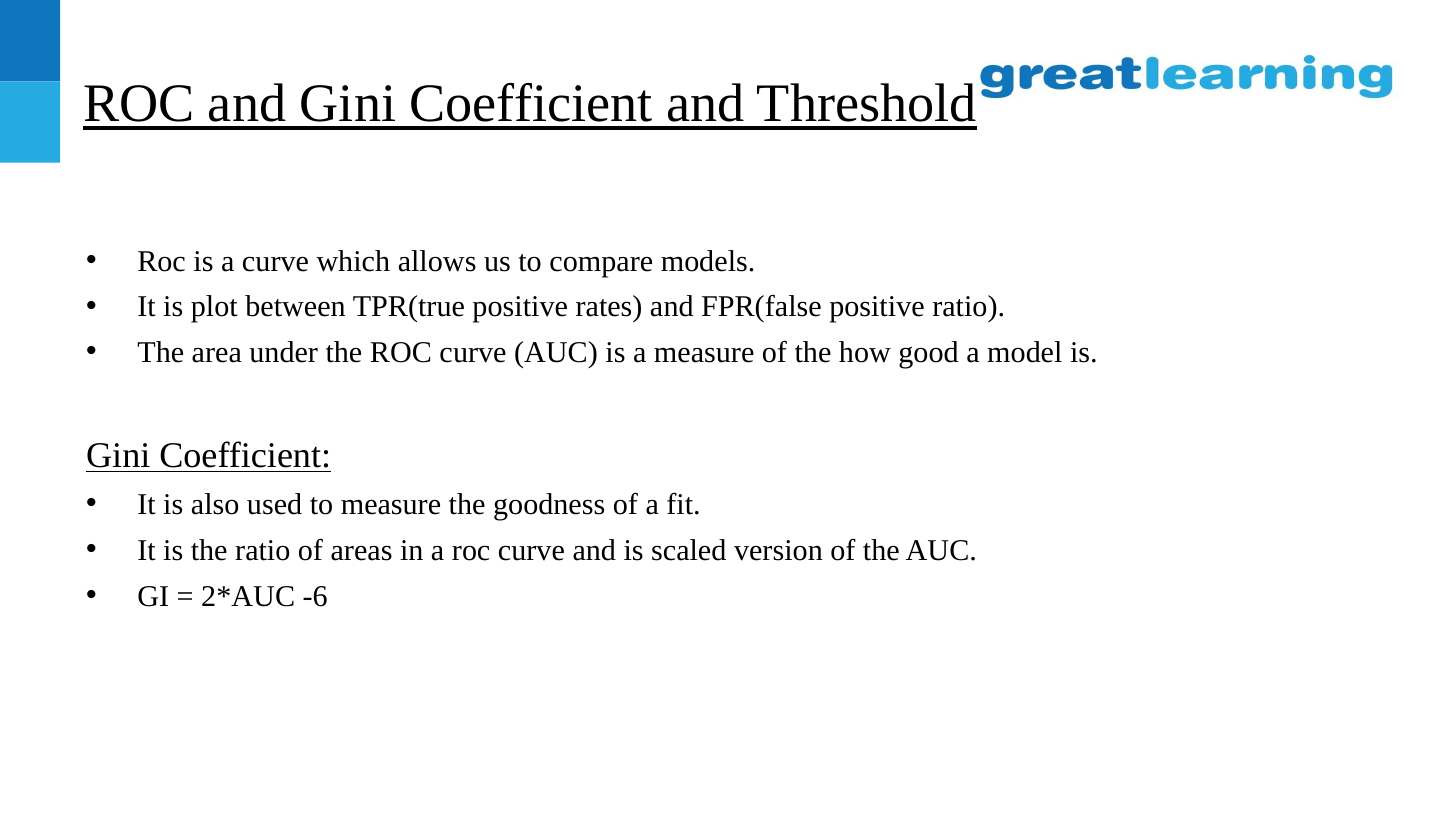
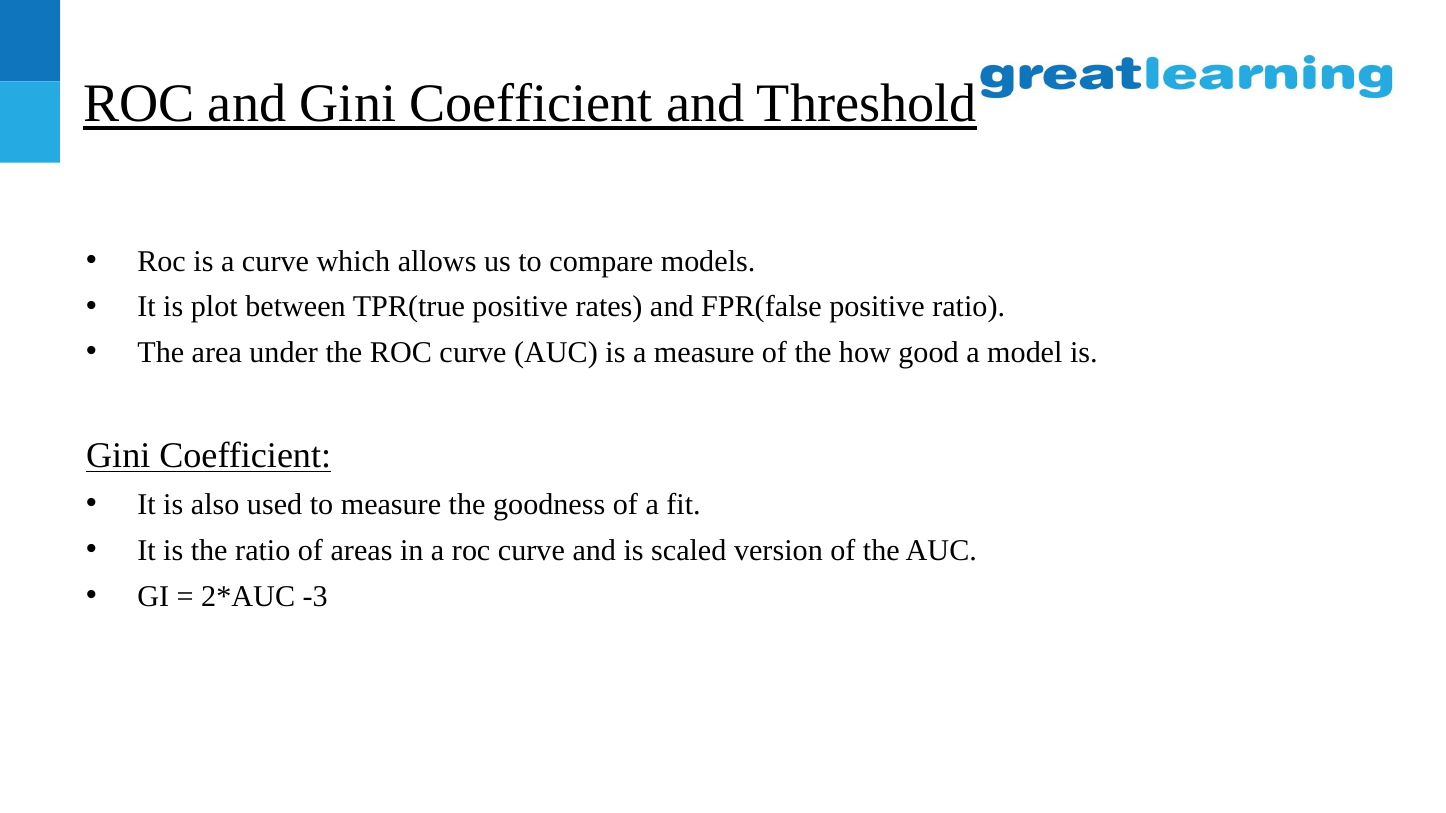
-6: -6 -> -3 (315, 596)
